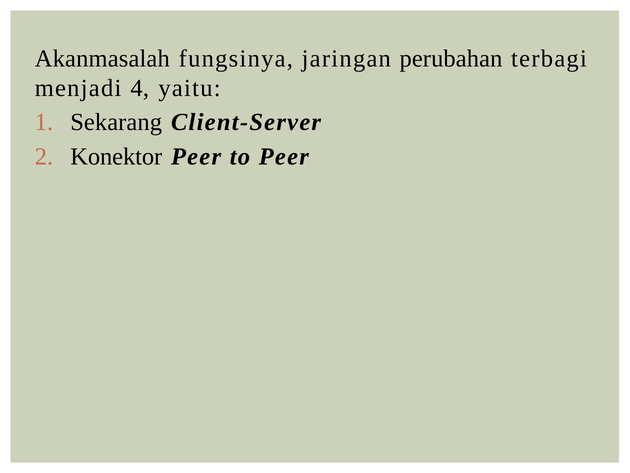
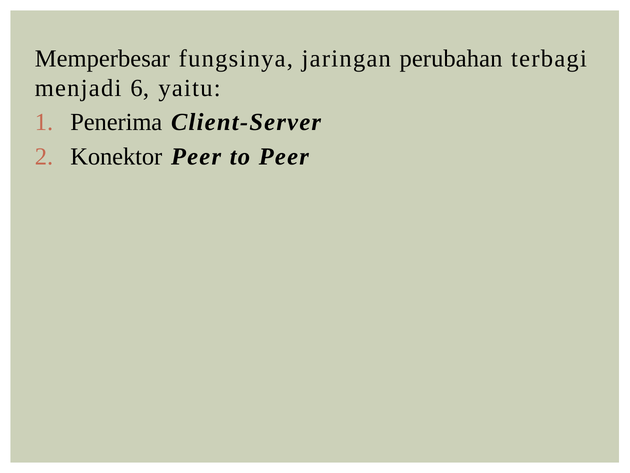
Akanmasalah: Akanmasalah -> Memperbesar (102, 59)
4: 4 -> 6 (140, 88)
Sekarang: Sekarang -> Penerima (116, 122)
